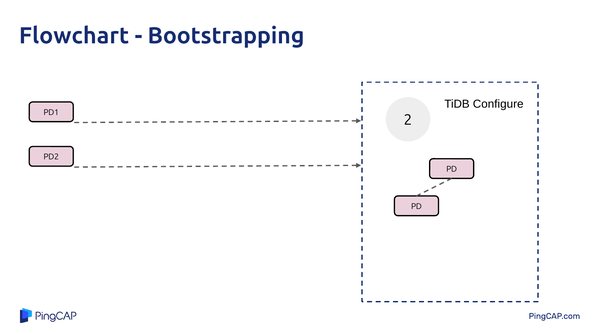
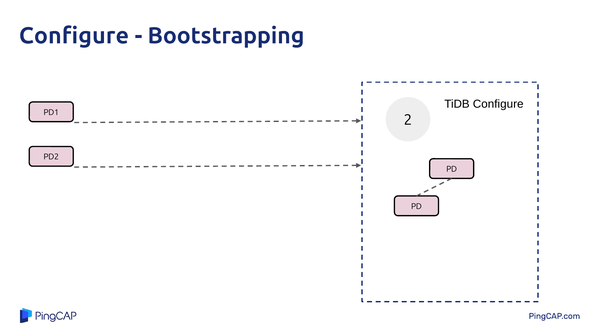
Flowchart: Flowchart -> Configure (74, 36)
